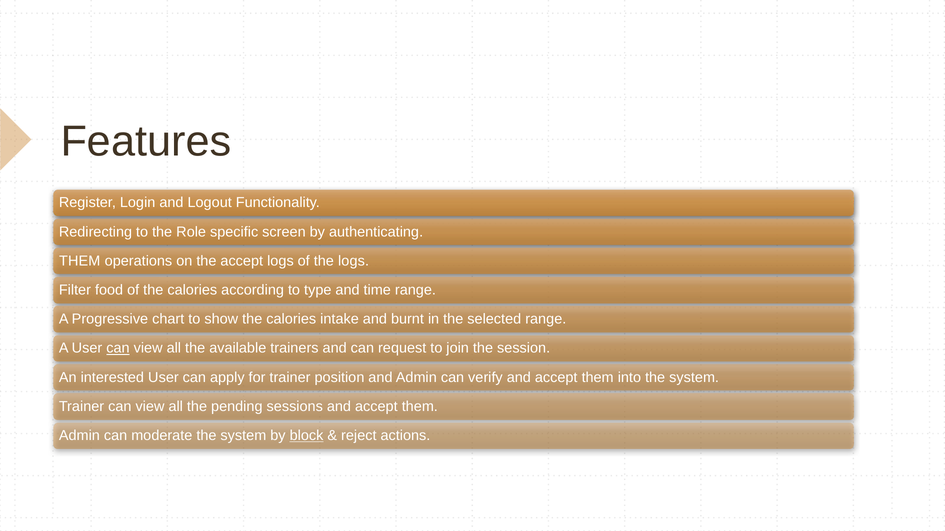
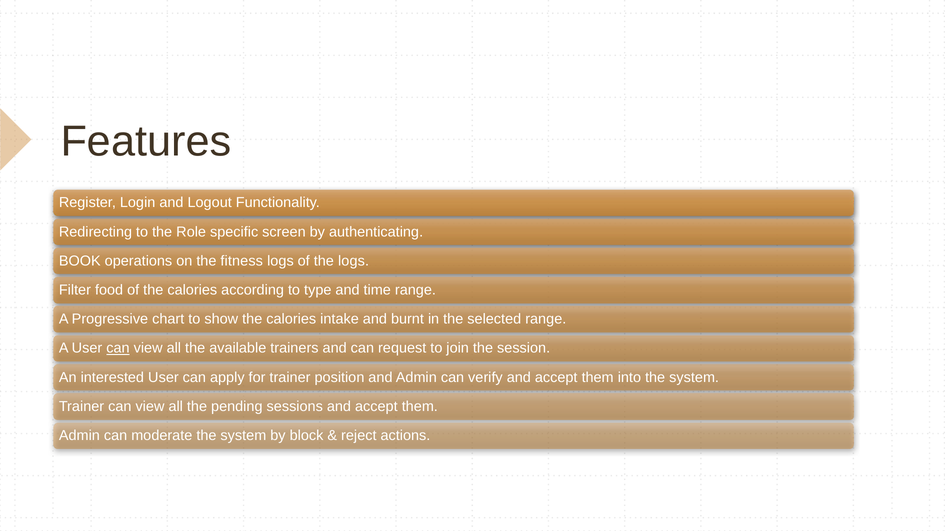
THEM: THEM -> BOOK (80, 261)
the accept: accept -> fitness (242, 261)
block underline: present -> none (307, 436)
